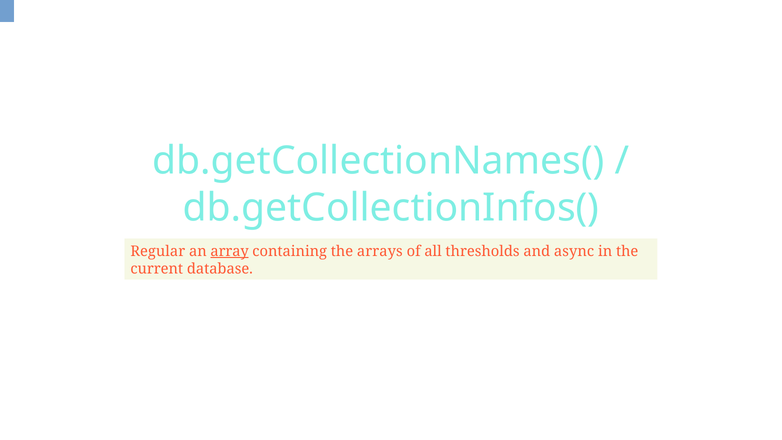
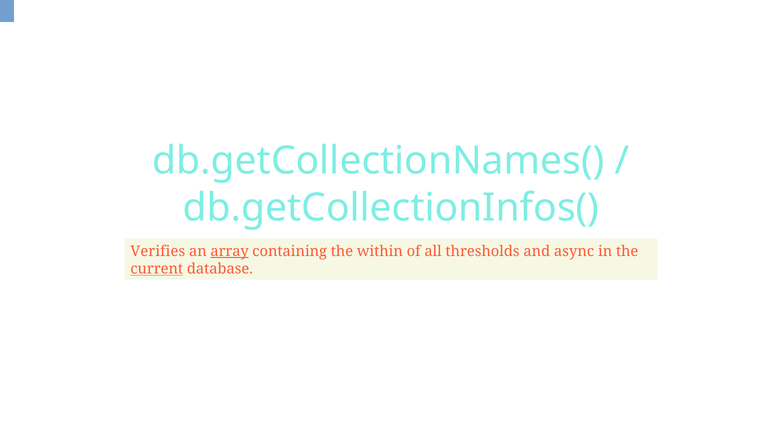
Regular: Regular -> Verifies (158, 251)
arrays: arrays -> within (380, 251)
current underline: none -> present (157, 269)
